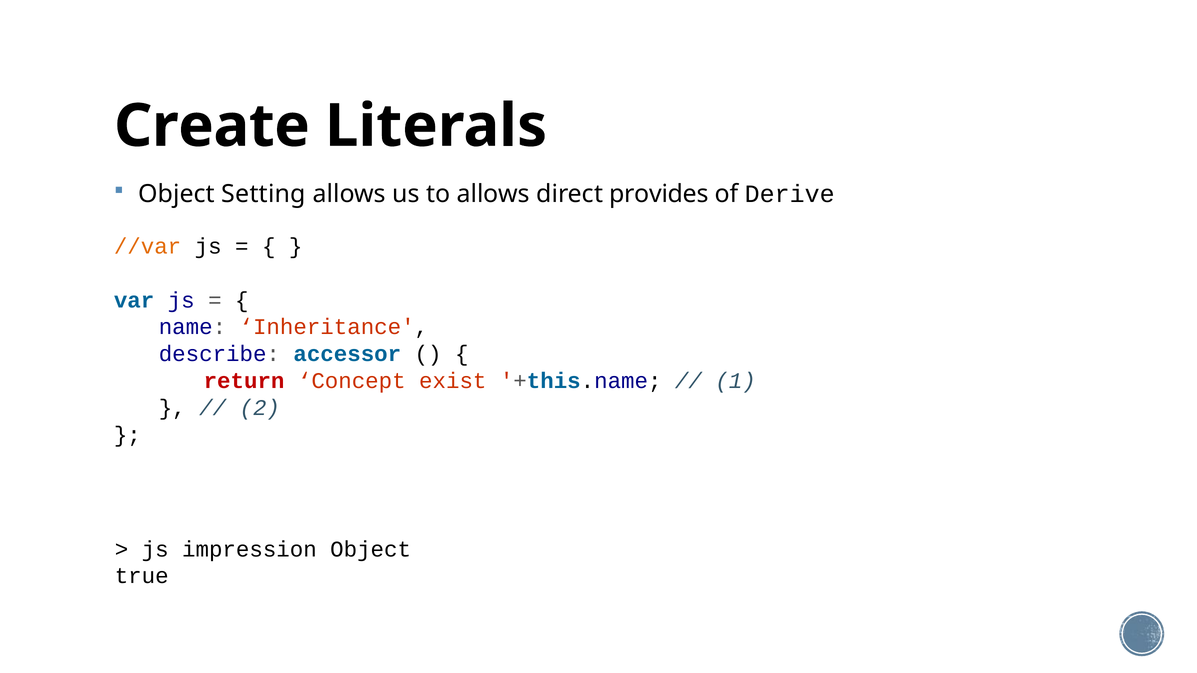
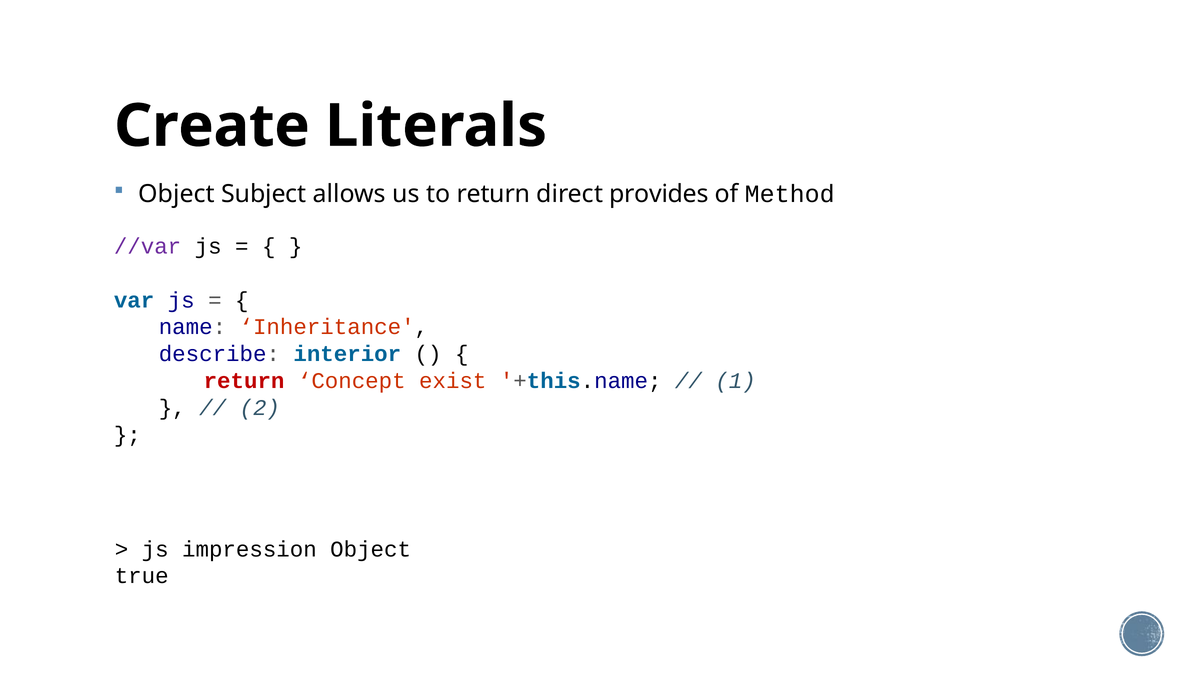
Setting: Setting -> Subject (264, 194)
to allows: allows -> return (493, 194)
Derive: Derive -> Method (790, 194)
//var colour: orange -> purple (148, 246)
accessor: accessor -> interior (347, 354)
